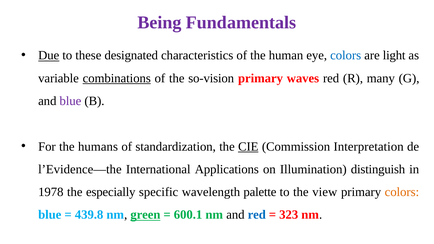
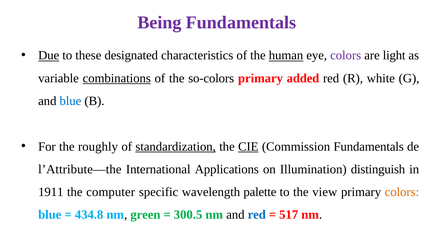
human underline: none -> present (286, 55)
colors colour: blue -> purple (346, 55)
so-vision: so-vision -> so-colors (211, 78)
waves: waves -> added (303, 78)
many: many -> white (381, 78)
blue colour: purple -> blue (70, 101)
humans: humans -> roughly (98, 147)
standardization underline: none -> present (176, 147)
Commission Interpretation: Interpretation -> Fundamentals (369, 147)
l’Evidence—the: l’Evidence—the -> l’Attribute—the (80, 169)
1978: 1978 -> 1911 (51, 192)
especially: especially -> computer (111, 192)
439.8: 439.8 -> 434.8 (89, 215)
green underline: present -> none (145, 215)
600.1: 600.1 -> 300.5 (188, 215)
323: 323 -> 517 (289, 215)
